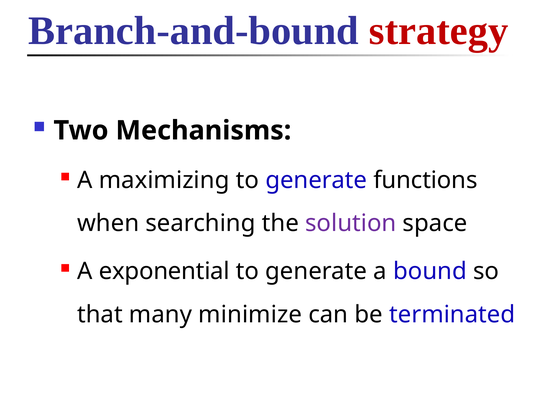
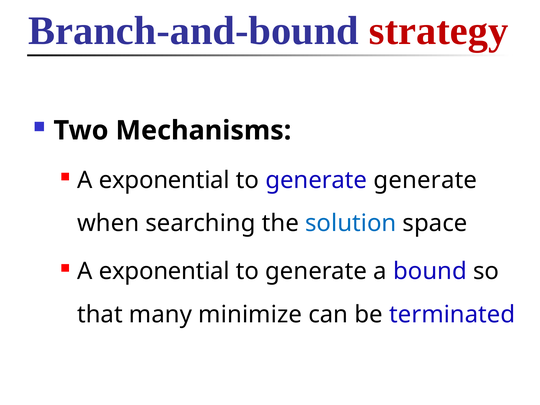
maximizing: maximizing -> exponential (164, 180)
generate functions: functions -> generate (425, 180)
solution colour: purple -> blue (351, 223)
